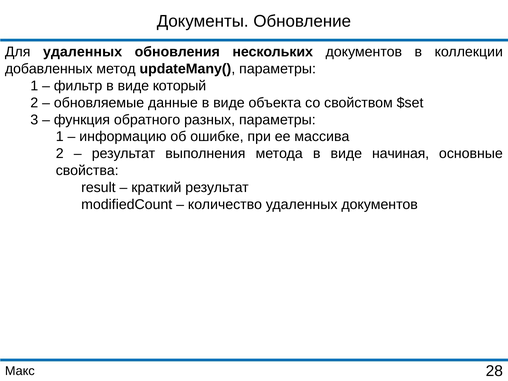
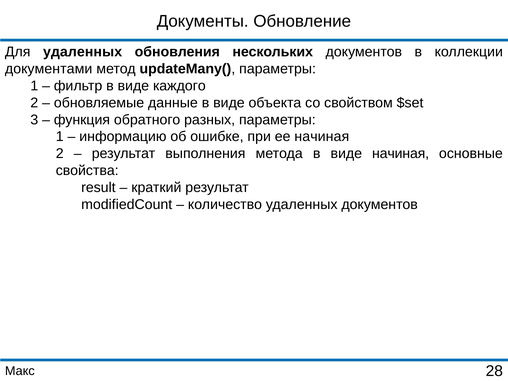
добавленных: добавленных -> документами (49, 69)
который: который -> каждого (179, 86)
ее массива: массива -> начиная (322, 137)
